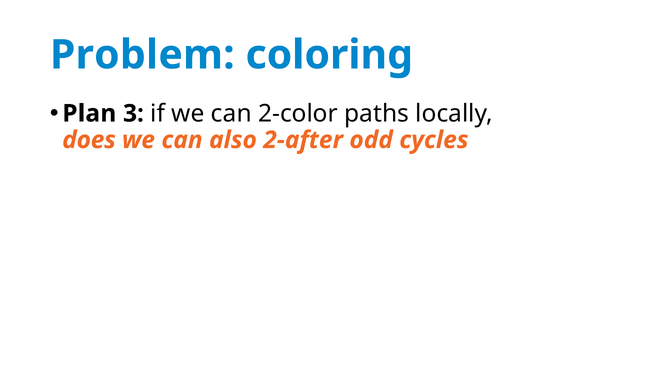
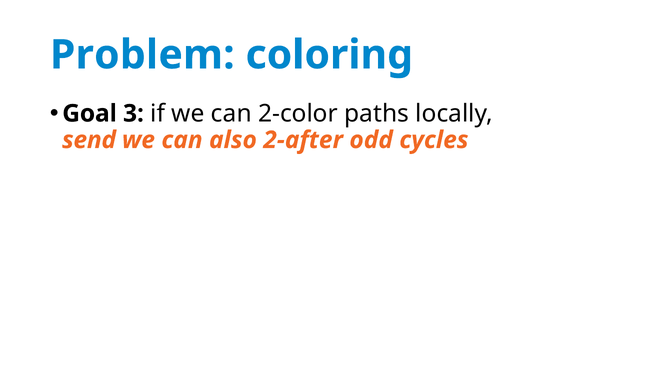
Plan: Plan -> Goal (90, 114)
does: does -> send (89, 140)
